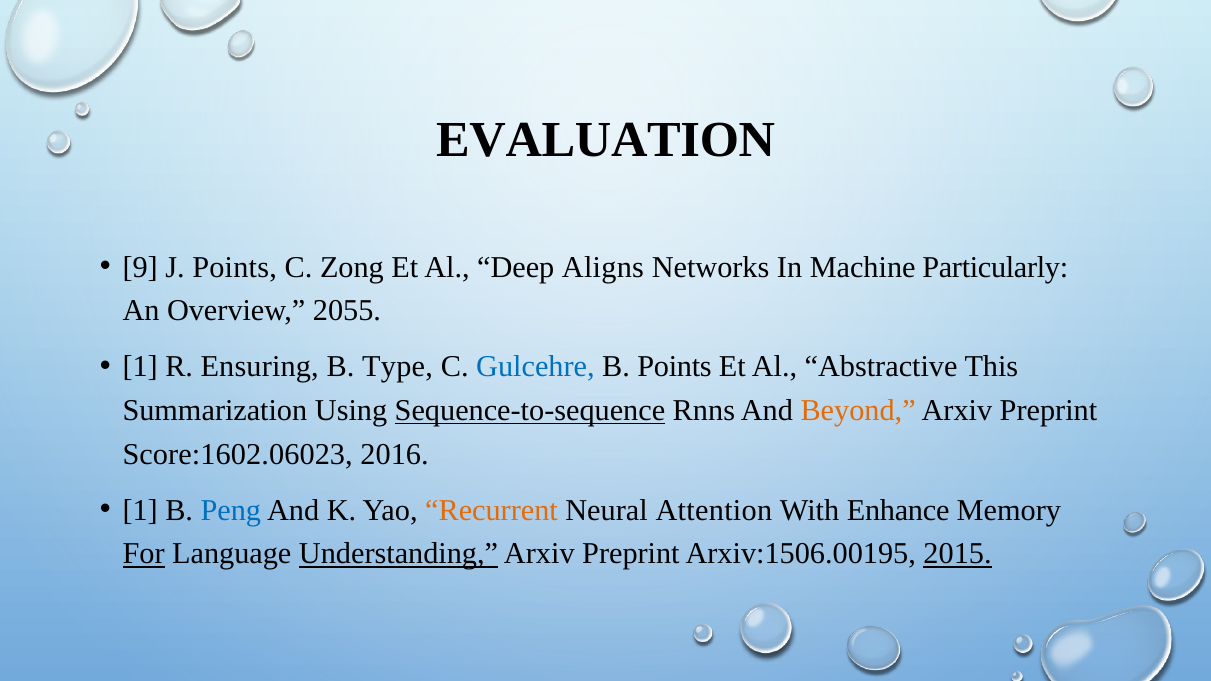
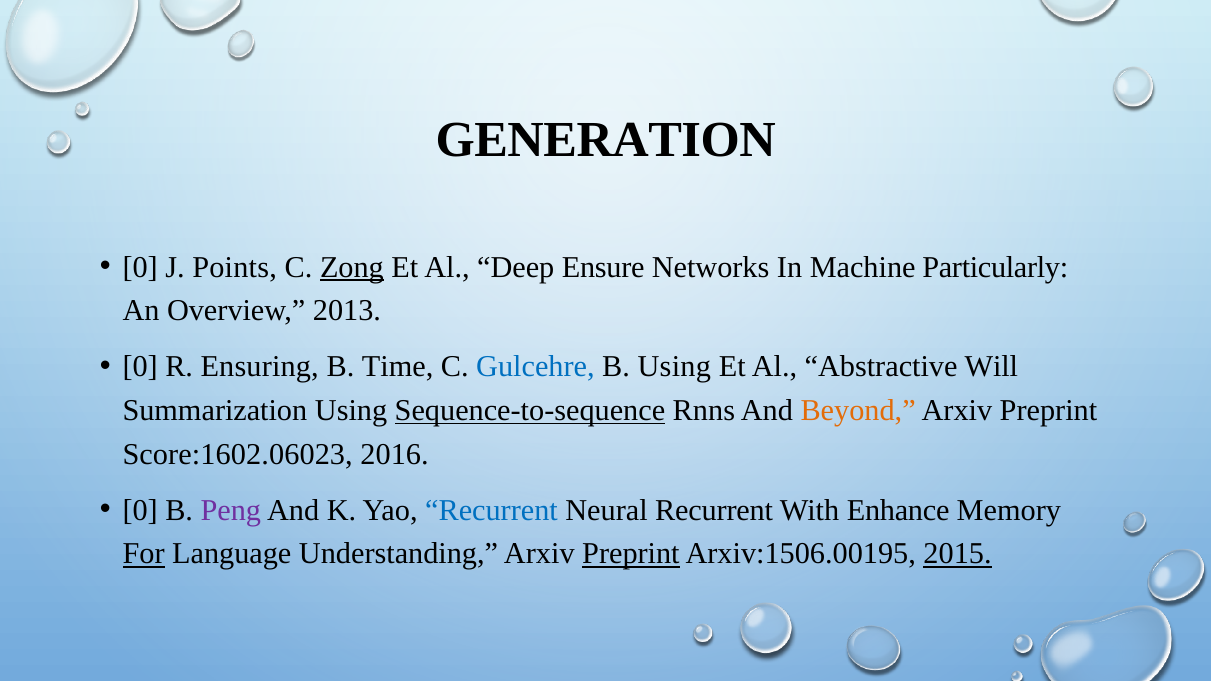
EVALUATION: EVALUATION -> GENERATION (606, 140)
9: 9 -> 0 (140, 267)
Zong underline: none -> present (352, 267)
Aligns: Aligns -> Ensure (603, 267)
2055: 2055 -> 2013 (347, 311)
1: 1 -> 0 (140, 367)
Type: Type -> Time (398, 367)
B Points: Points -> Using (674, 367)
This: This -> Will (991, 367)
1: 1 -> 0 (140, 510)
Peng colour: blue -> purple (231, 510)
Recurrent colour: orange -> blue (491, 510)
Neural Attention: Attention -> Recurrent (714, 510)
Understanding underline: present -> none (399, 554)
Preprint underline: none -> present (631, 554)
